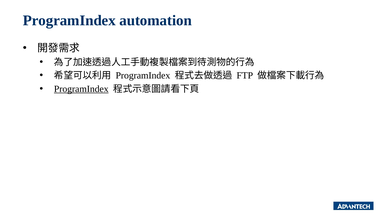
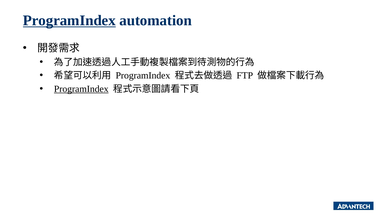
ProgramIndex underline: none -> present (69, 20)
